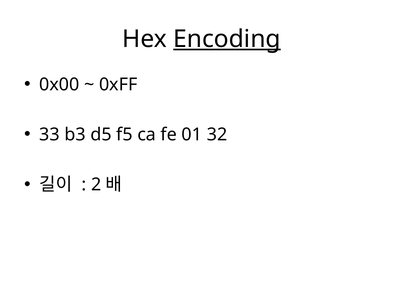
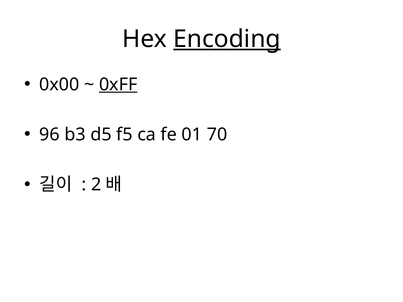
0xFF underline: none -> present (118, 85)
33: 33 -> 96 (50, 135)
32: 32 -> 70 (217, 135)
